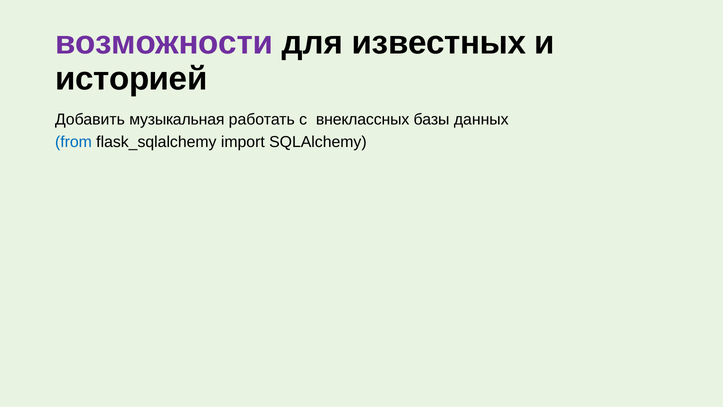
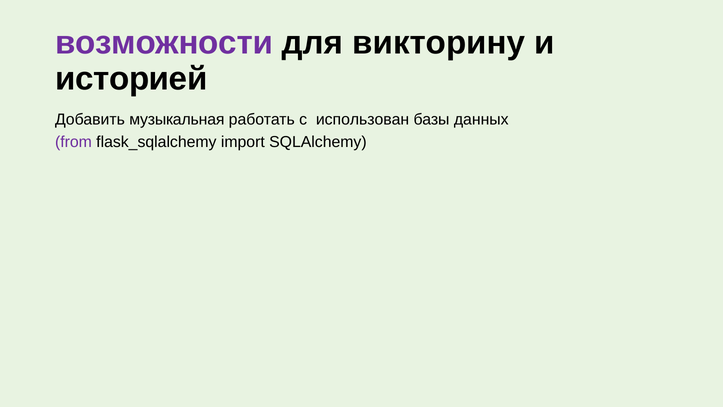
известных: известных -> викторину (439, 43)
внеклассных: внеклассных -> использован (363, 119)
from colour: blue -> purple (73, 142)
